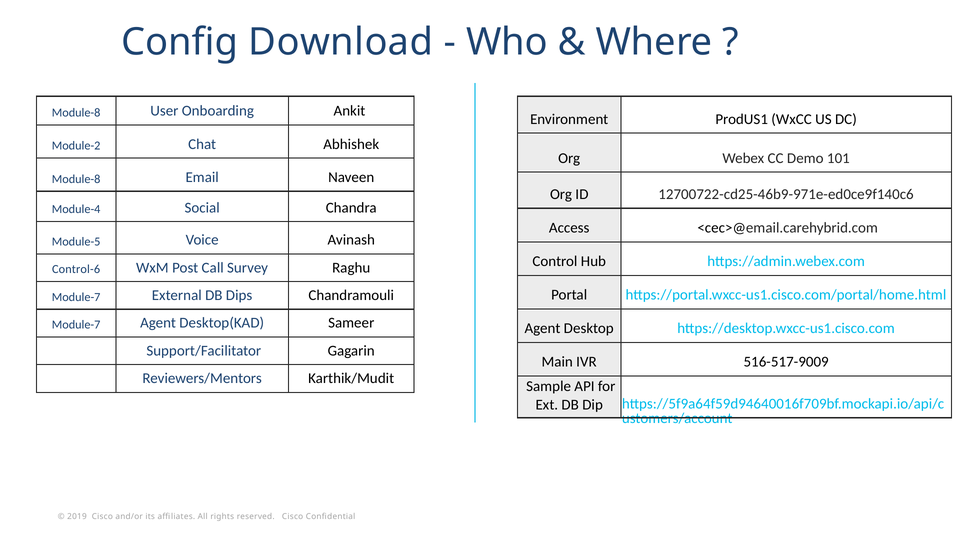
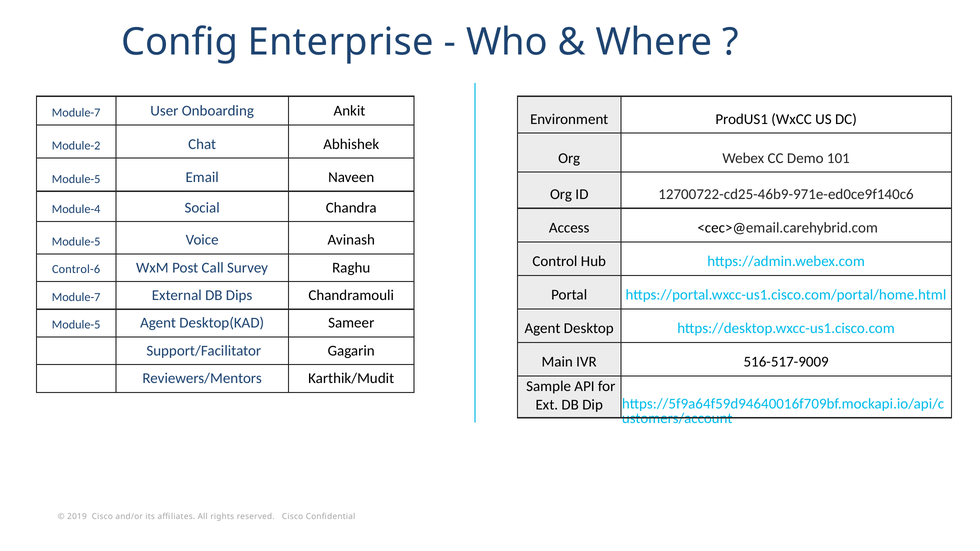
Download: Download -> Enterprise (341, 42)
Module-8: Module-8 -> Module-7 (76, 113)
Module-8: Module-8 -> Module-5 (76, 179)
Module-7: Module-7 -> Module-5 (76, 325)
